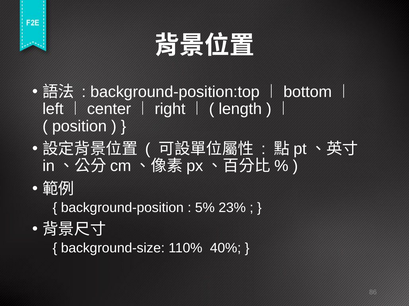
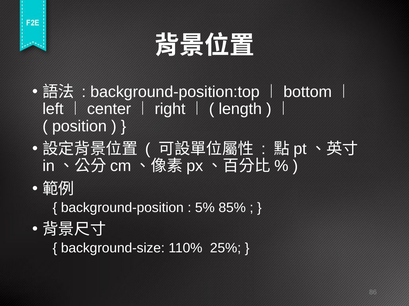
23%: 23% -> 85% (232, 208)
40%: 40% -> 25% (226, 248)
